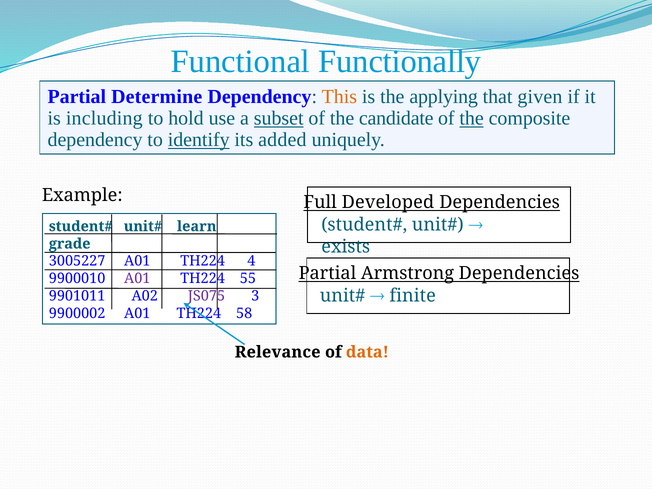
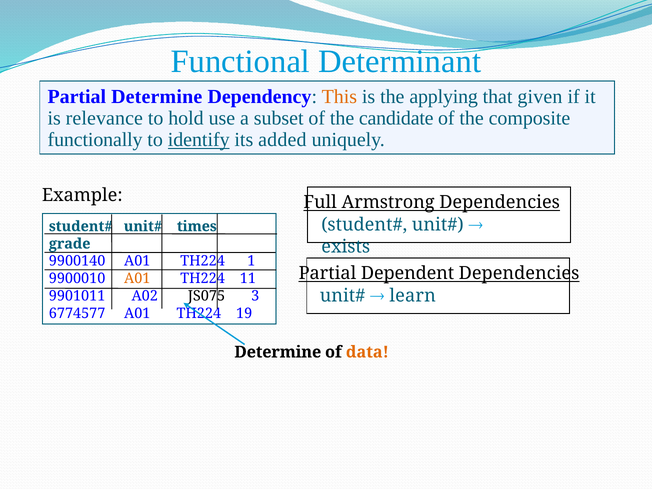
Functionally: Functionally -> Determinant (400, 61)
including: including -> relevance (104, 118)
subset underline: present -> none (279, 118)
the underline: present -> none (472, 118)
dependency: dependency -> functionally (95, 140)
Developed: Developed -> Armstrong (388, 202)
learn: learn -> times (197, 226)
3005227: 3005227 -> 9900140 (77, 261)
4: 4 -> 1 (251, 261)
Armstrong: Armstrong -> Dependent (408, 273)
A01 colour: purple -> orange (137, 279)
55: 55 -> 11 (248, 279)
finite: finite -> learn (413, 296)
JS075 colour: purple -> black (206, 296)
9900002: 9900002 -> 6774577 (77, 313)
58: 58 -> 19 (244, 313)
Relevance: Relevance -> Determine (278, 352)
